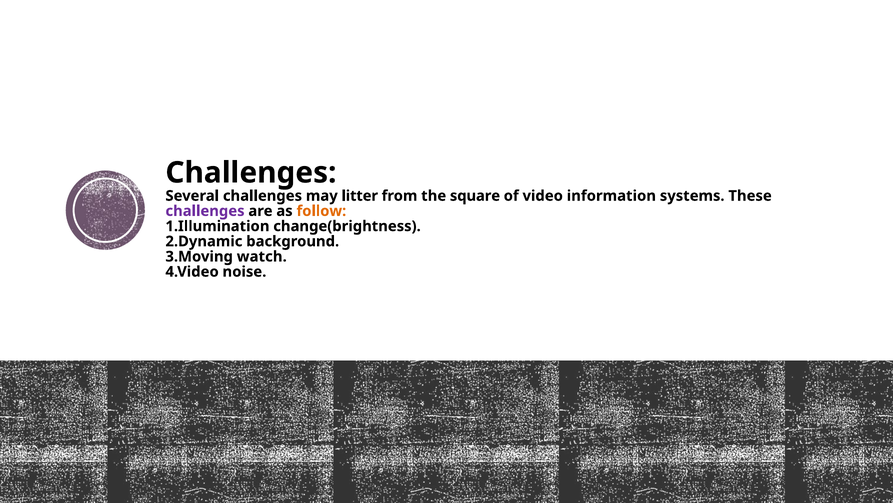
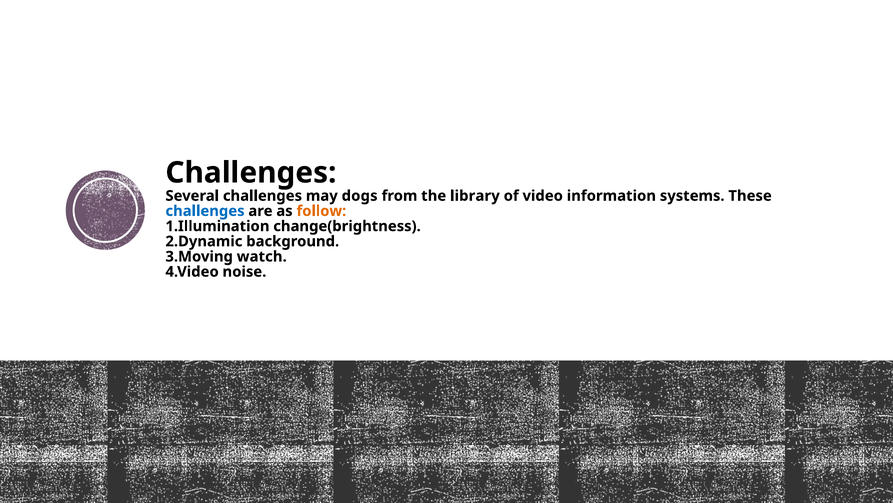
litter: litter -> dogs (360, 196)
square: square -> library (475, 196)
challenges colour: purple -> blue (205, 211)
